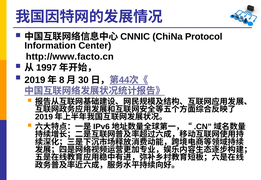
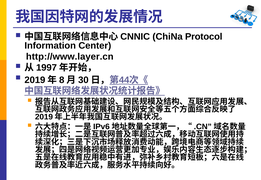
http://www.facto.cn: http://www.facto.cn -> http://www.layer.cn (70, 57)
